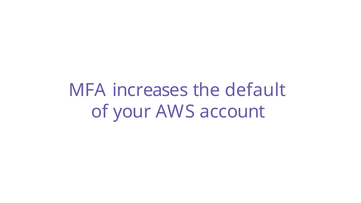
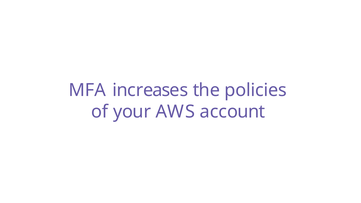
default: default -> policies (256, 90)
